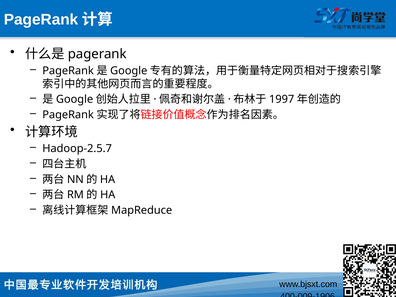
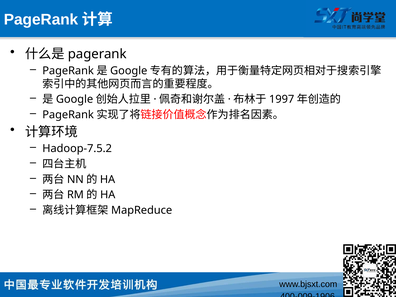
Hadoop-2.5.7: Hadoop-2.5.7 -> Hadoop-7.5.2 (77, 149)
